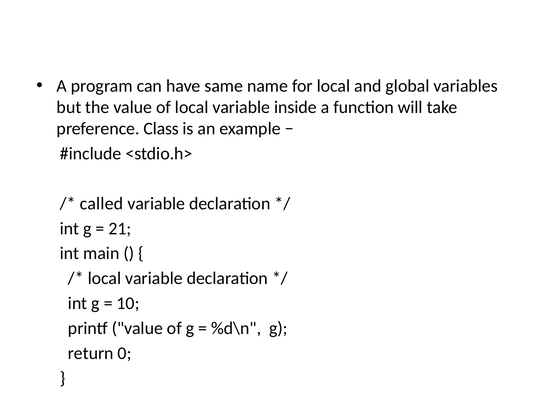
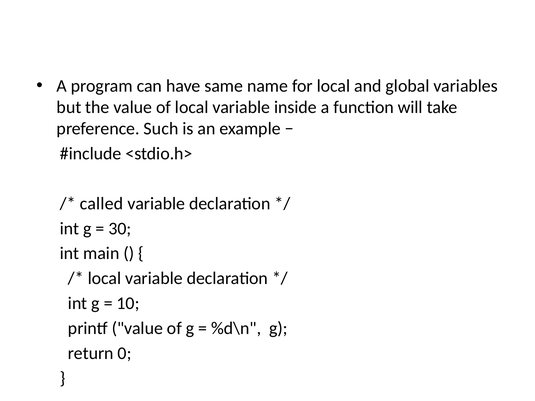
Class: Class -> Such (161, 129)
21: 21 -> 30 (120, 229)
